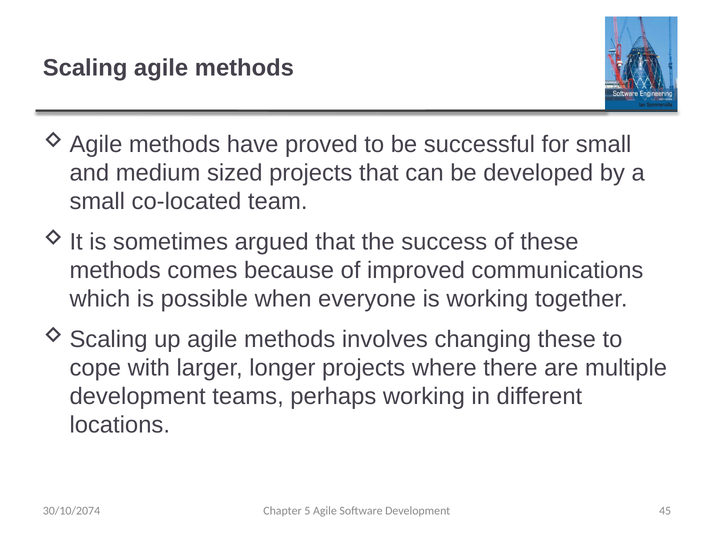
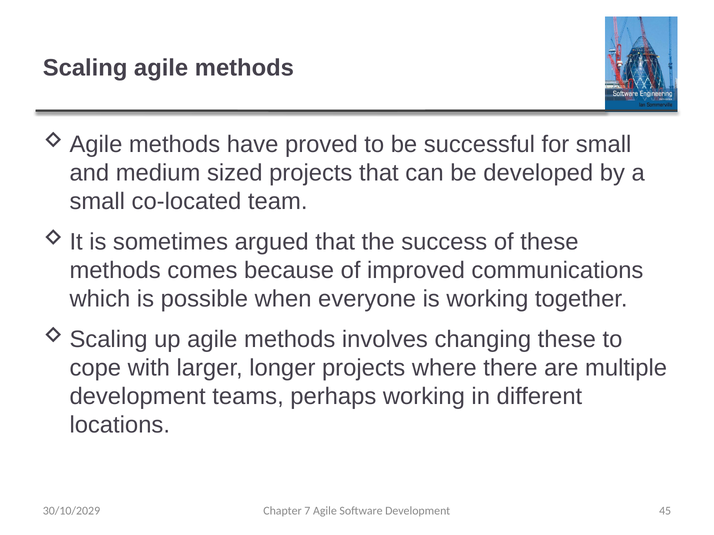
30/10/2074: 30/10/2074 -> 30/10/2029 (71, 511)
5: 5 -> 7 (307, 511)
